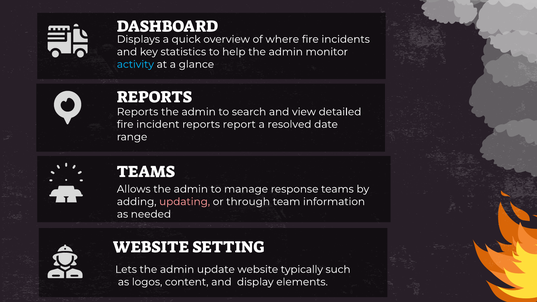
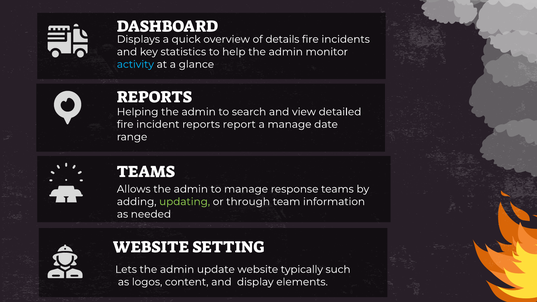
where: where -> details (282, 39)
Reports: Reports -> Helping (138, 112)
a resolved: resolved -> manage (289, 124)
updating colour: pink -> light green (185, 202)
